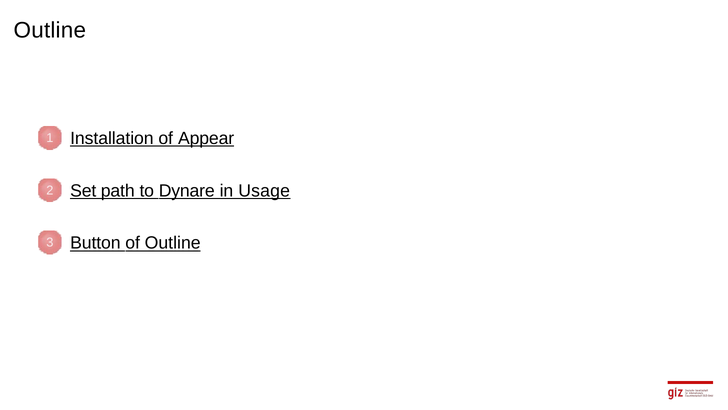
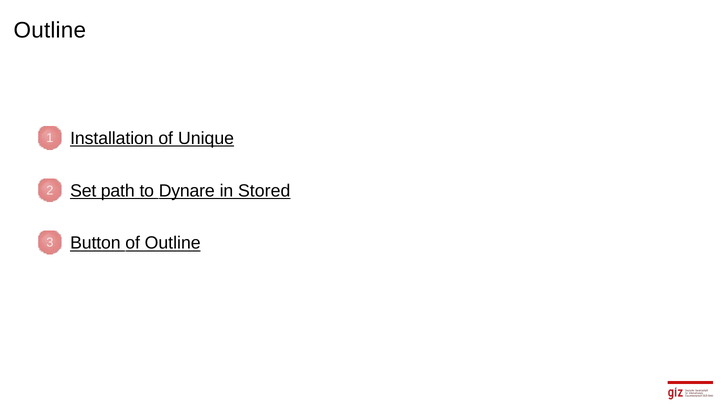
Appear: Appear -> Unique (206, 138)
Usage: Usage -> Stored (264, 191)
